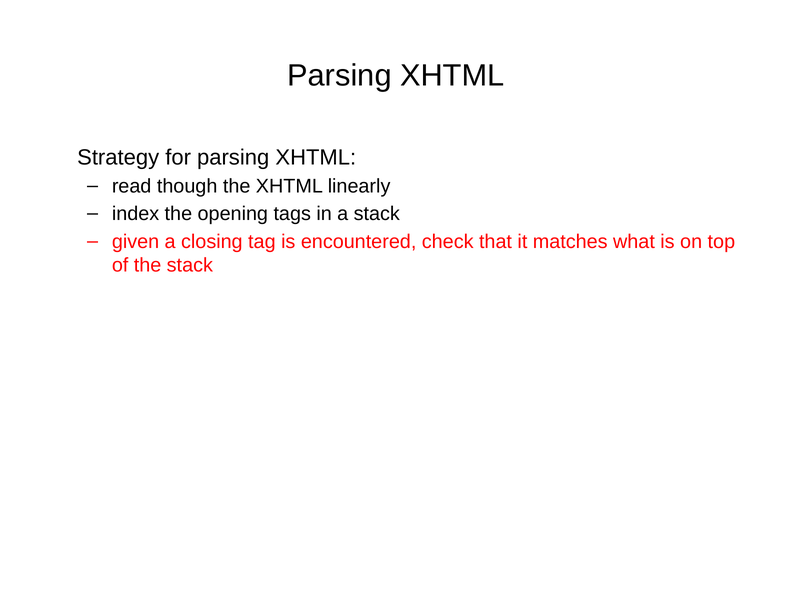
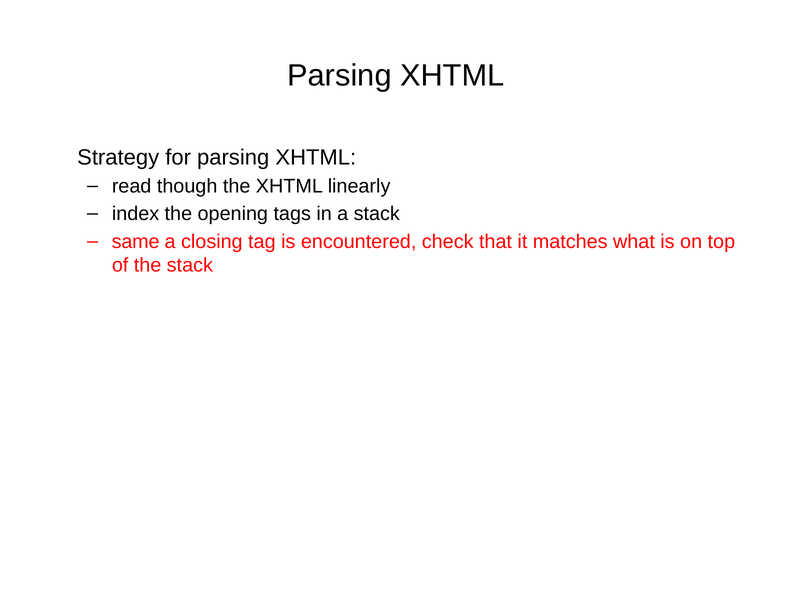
given: given -> same (136, 242)
